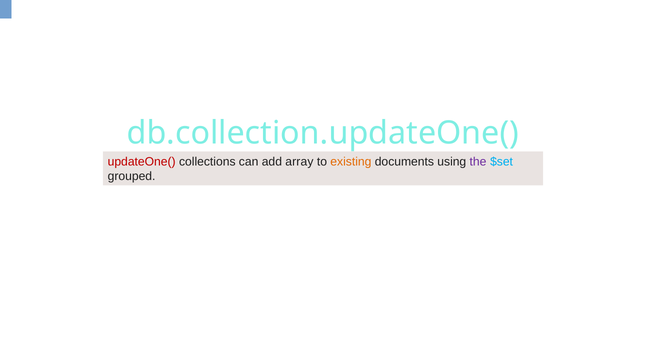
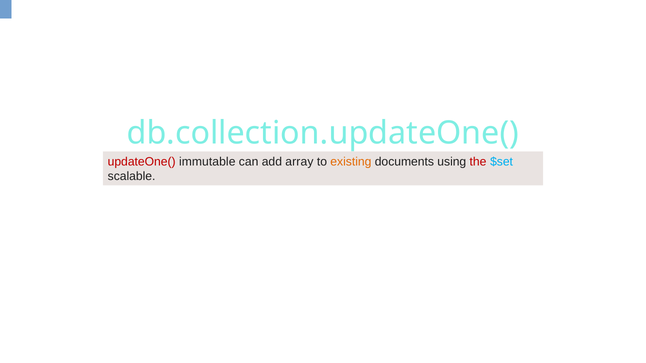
collections: collections -> immutable (207, 162)
the colour: purple -> red (478, 162)
grouped: grouped -> scalable (132, 177)
